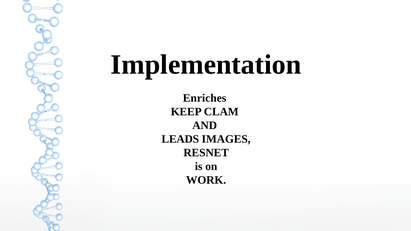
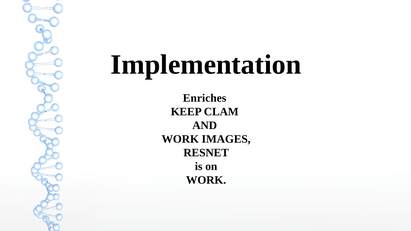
LEADS: LEADS -> WORK (180, 139)
